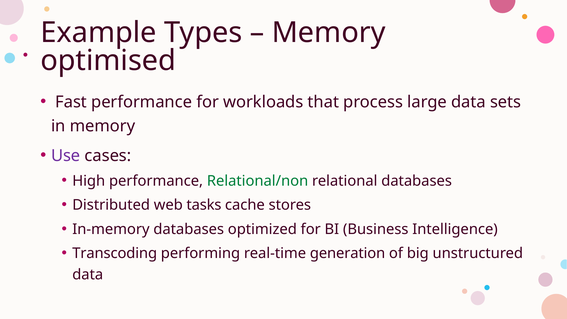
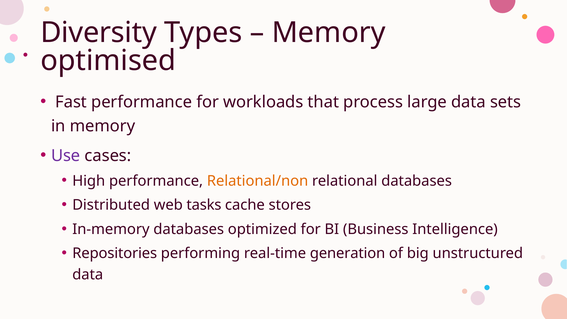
Example: Example -> Diversity (99, 33)
Relational/non colour: green -> orange (258, 181)
Transcoding: Transcoding -> Repositories (115, 253)
